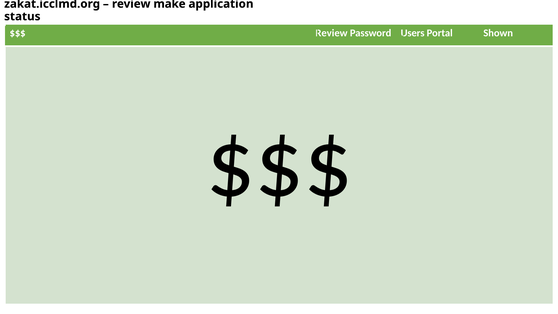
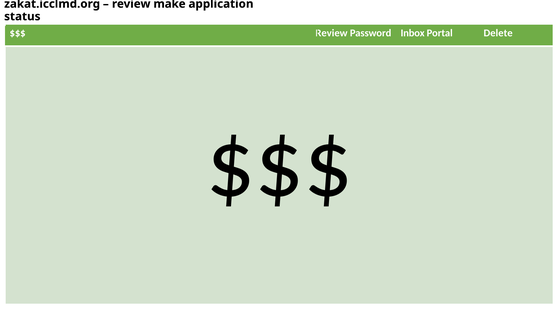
Users: Users -> Inbox (413, 33)
Shown: Shown -> Delete (498, 33)
